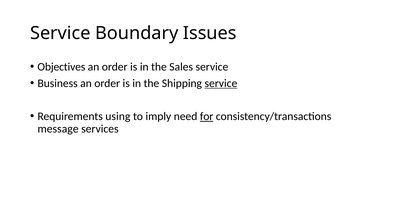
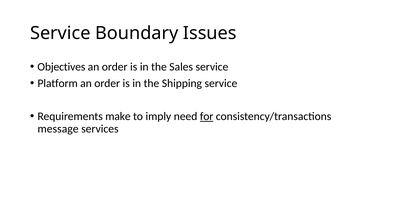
Business: Business -> Platform (58, 83)
service underline: present -> none (221, 83)
using: using -> make (118, 116)
